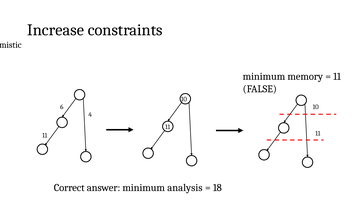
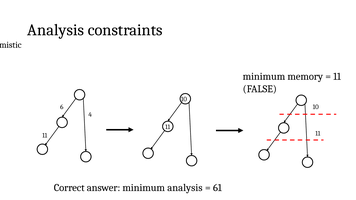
Increase: Increase -> Analysis (56, 30)
18: 18 -> 61 (217, 188)
